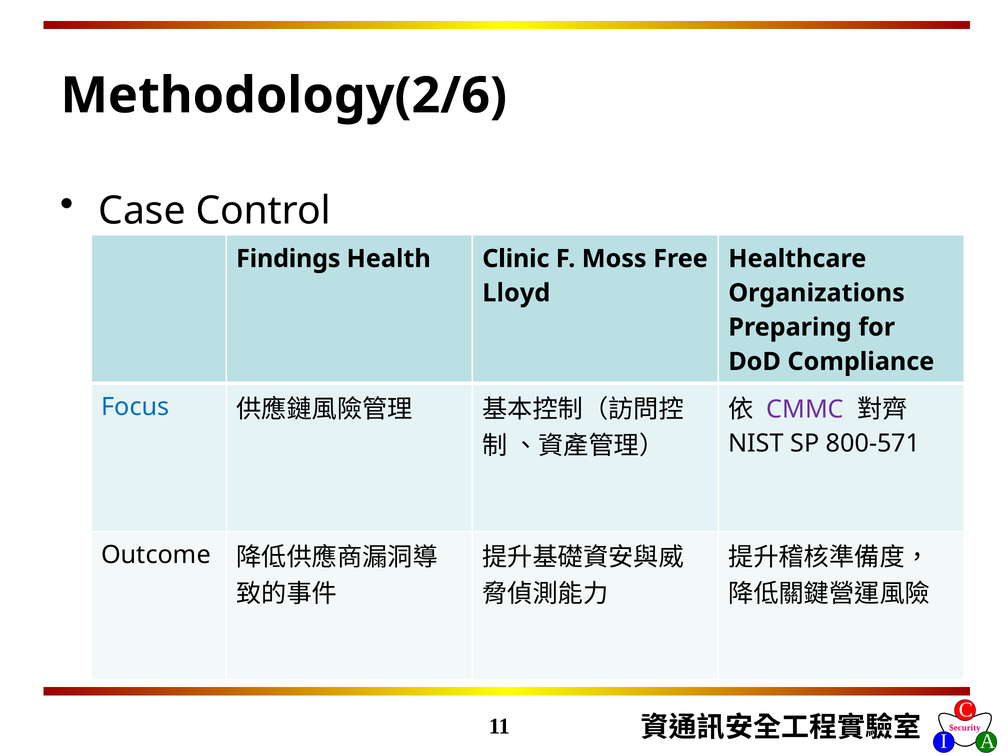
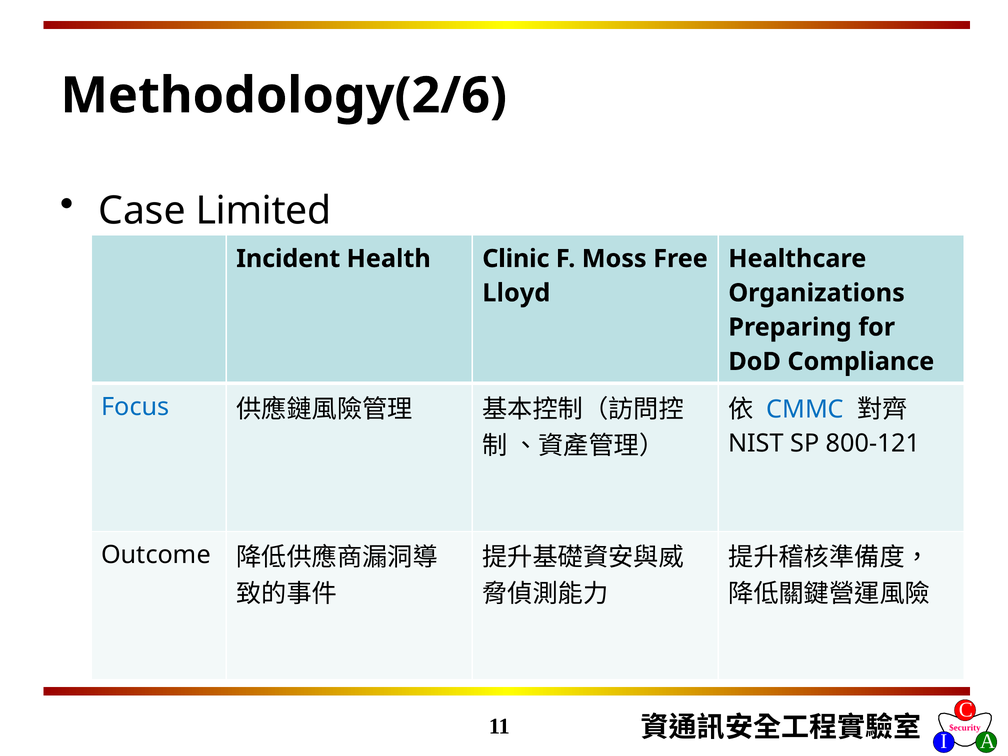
Control: Control -> Limited (264, 211)
Findings: Findings -> Incident (288, 259)
CMMC colour: purple -> blue (805, 409)
800-571: 800-571 -> 800-121 (873, 443)
